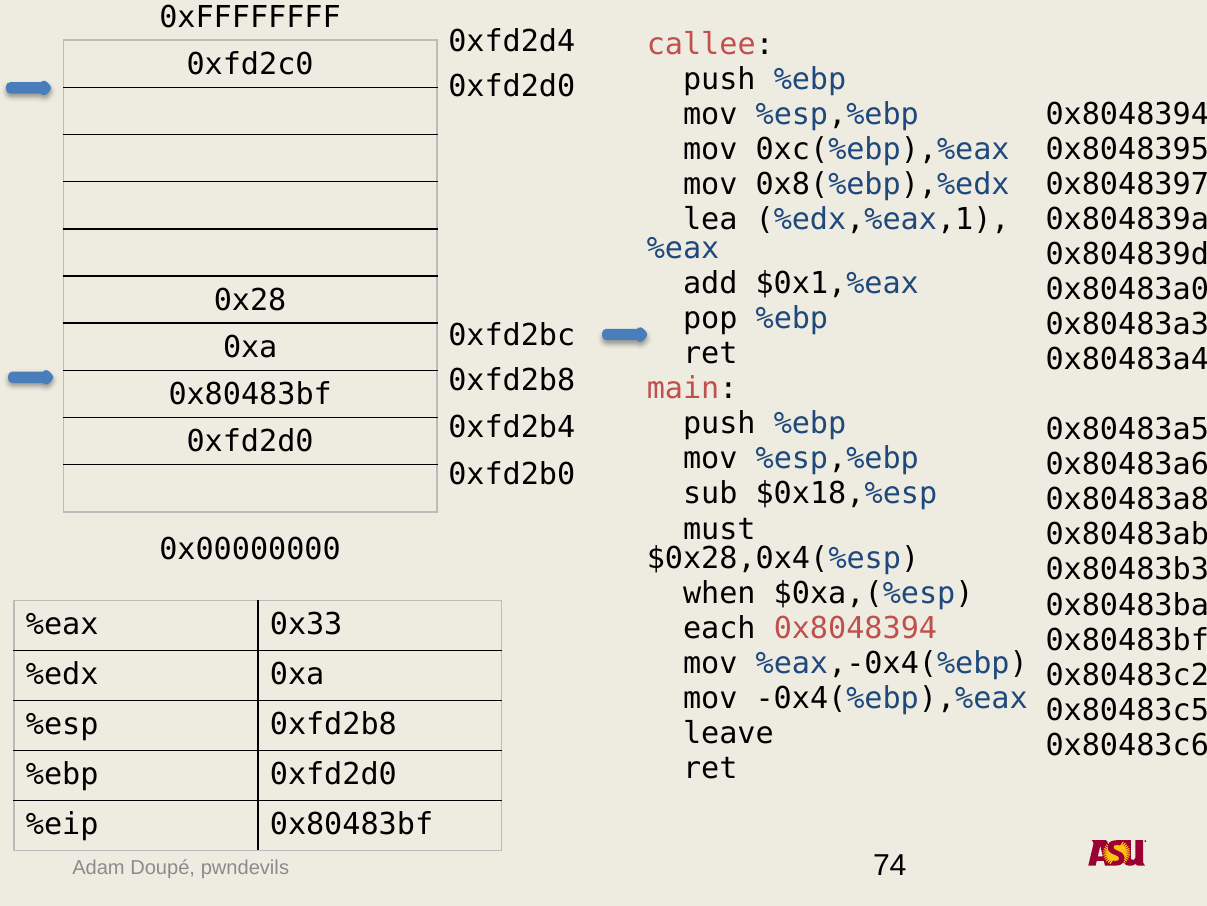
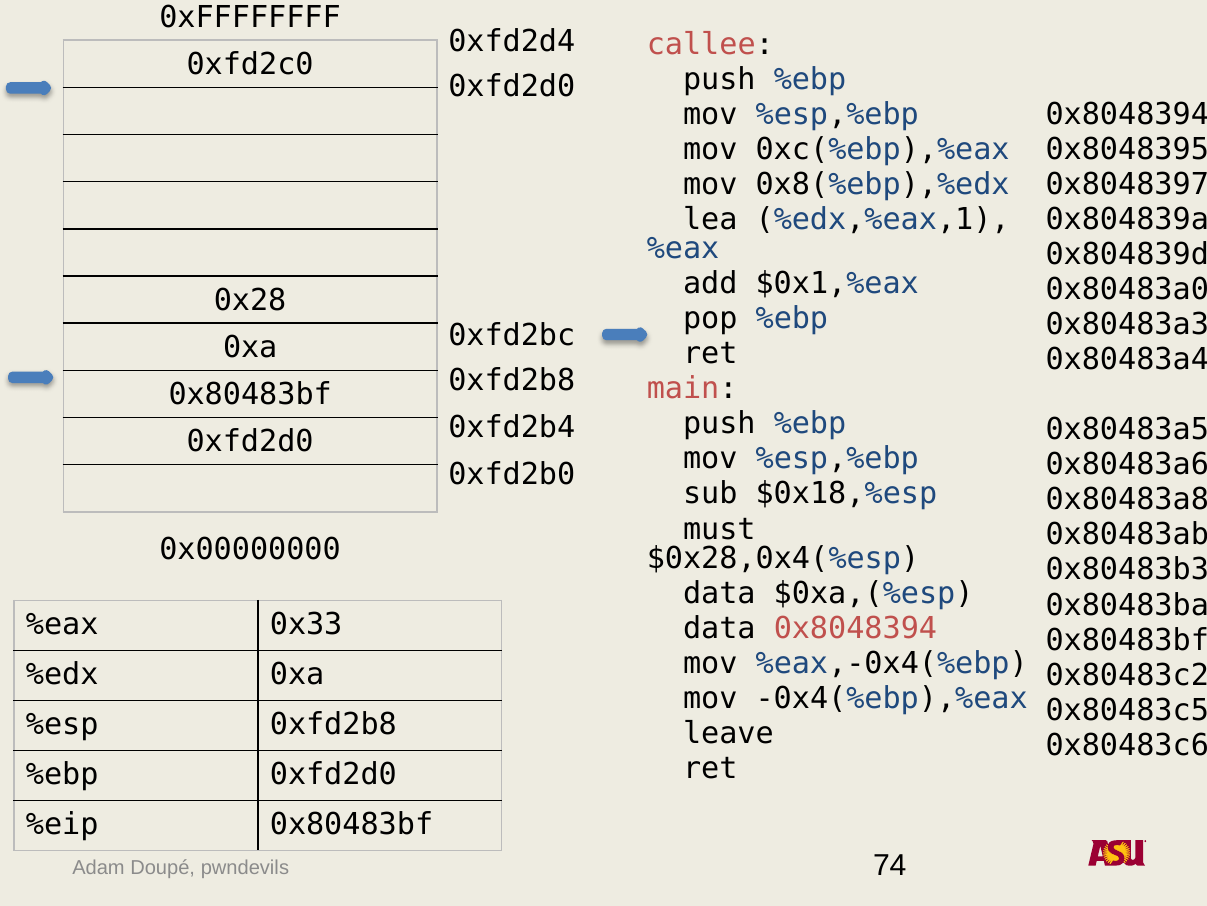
when: when -> data (719, 593)
each: each -> data (719, 628)
